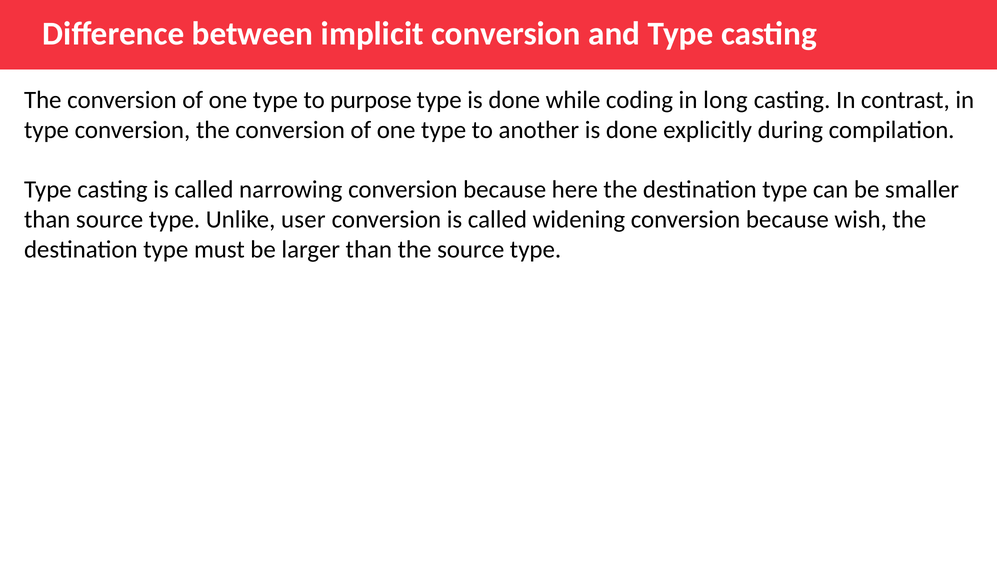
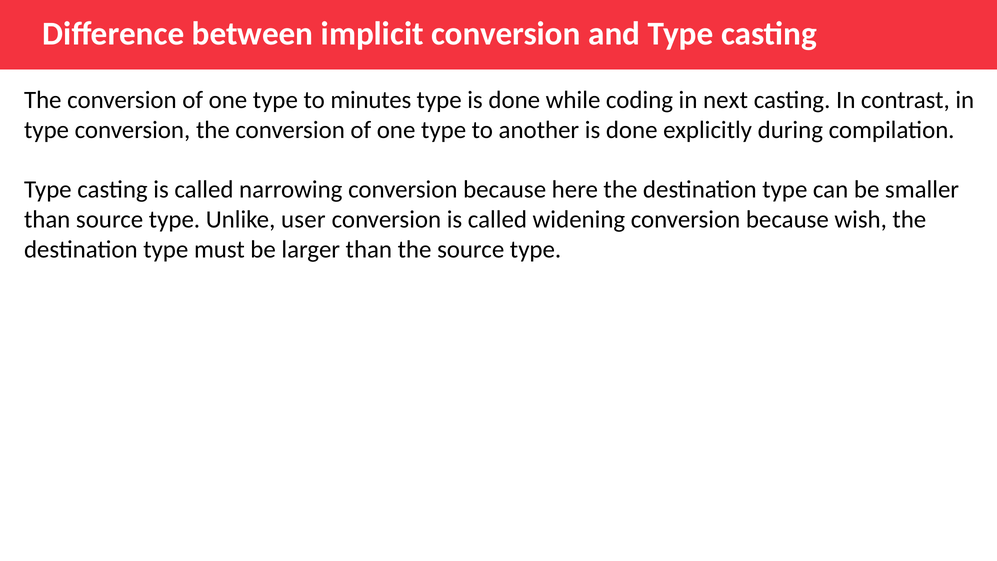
purpose: purpose -> minutes (371, 100)
long: long -> next (725, 100)
